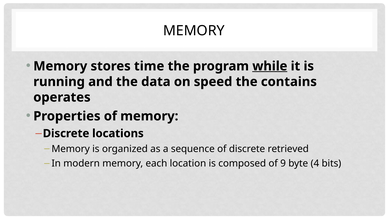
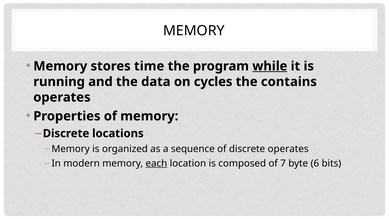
speed: speed -> cycles (213, 82)
discrete retrieved: retrieved -> operates (288, 149)
each underline: none -> present (156, 163)
9: 9 -> 7 (283, 163)
4: 4 -> 6 (315, 163)
